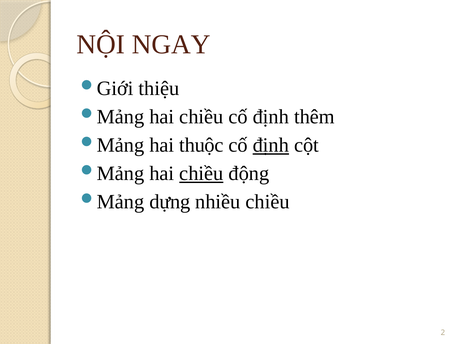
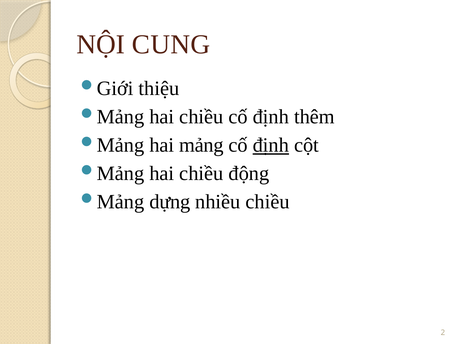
NGAY: NGAY -> CUNG (171, 44)
thuộc: thuộc -> mảng (201, 145)
chiều underline: present -> none (201, 173)
